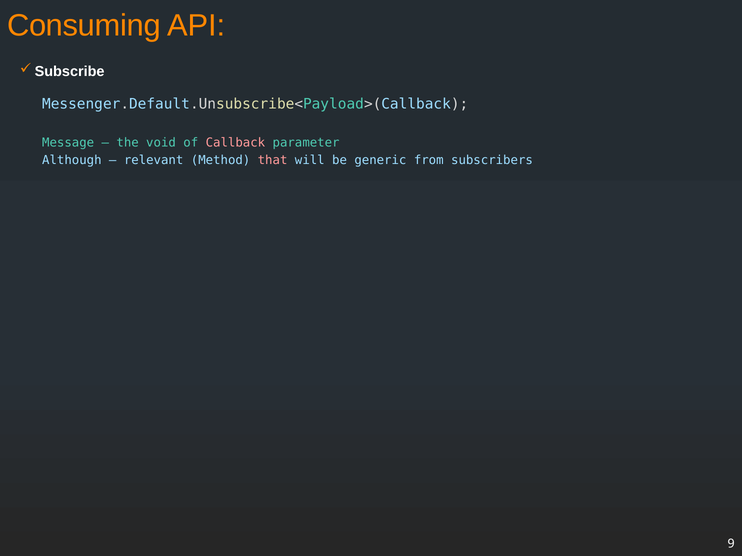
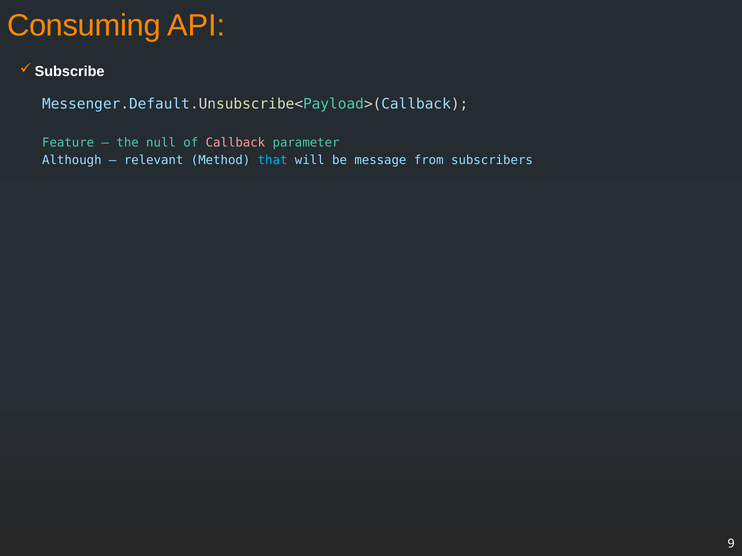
Message: Message -> Feature (68, 143)
void: void -> null (161, 143)
that colour: pink -> light blue (273, 160)
generic: generic -> message (380, 160)
